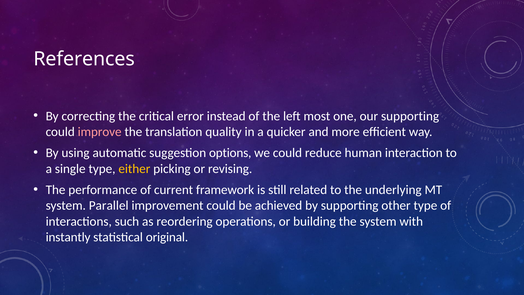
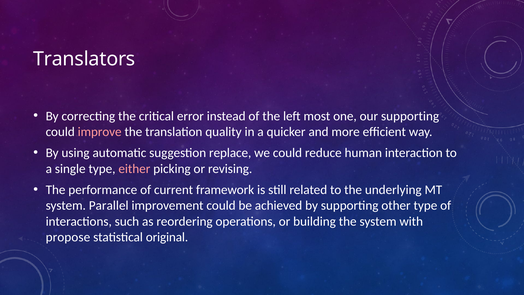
References: References -> Translators (84, 59)
options: options -> replace (230, 153)
either colour: yellow -> pink (134, 169)
instantly: instantly -> propose (68, 237)
